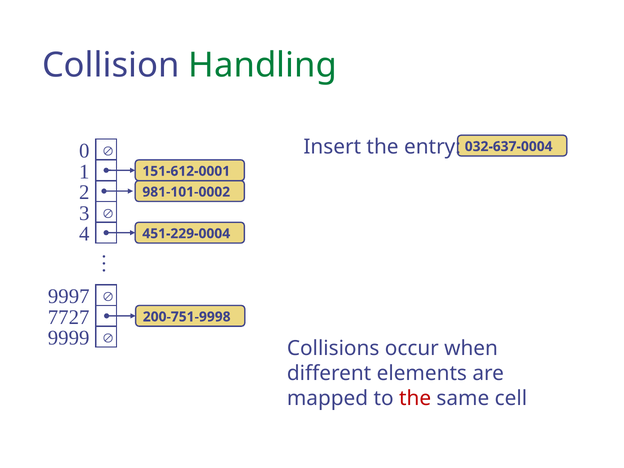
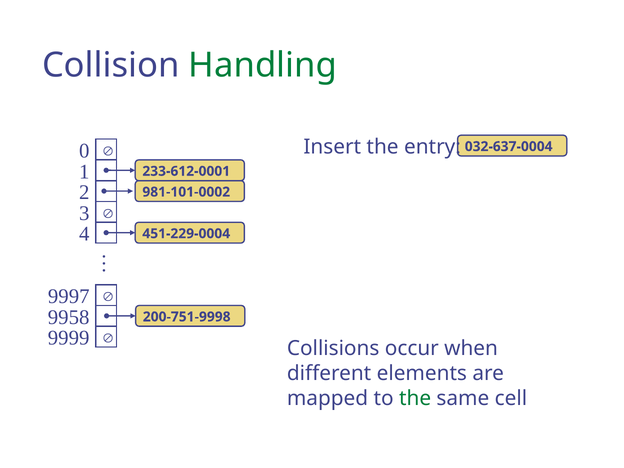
151-612-0001: 151-612-0001 -> 233-612-0001 (186, 171)
7727: 7727 -> 9958 (69, 317)
the colour: red -> green (415, 398)
